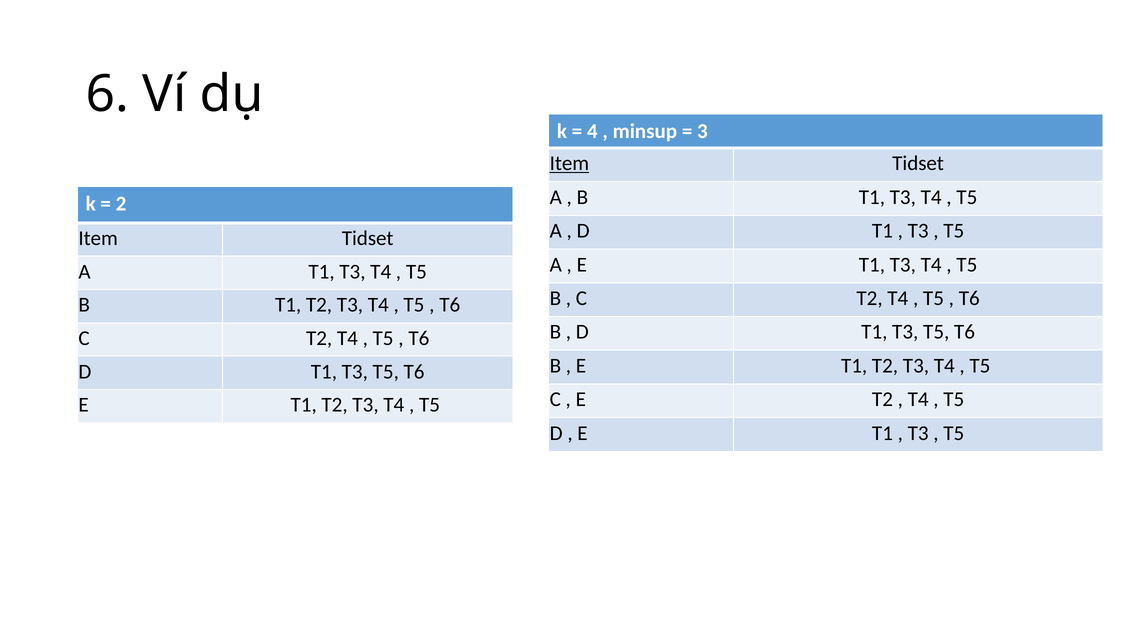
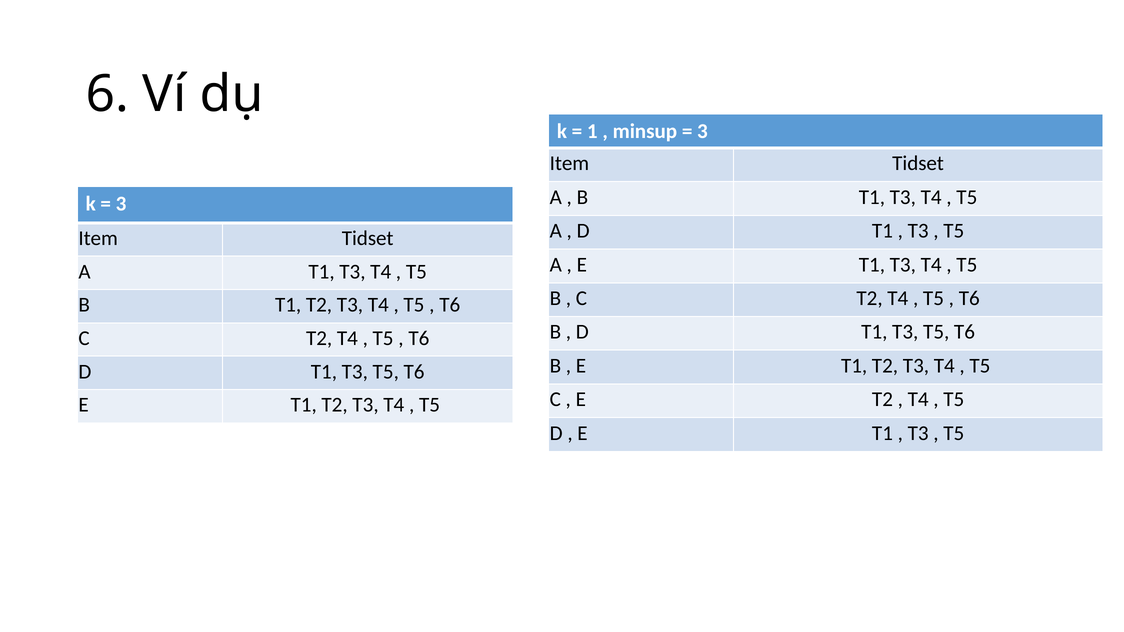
4: 4 -> 1 (592, 131)
Item underline: present -> none (569, 164)
2: 2 -> 3 (121, 204)
